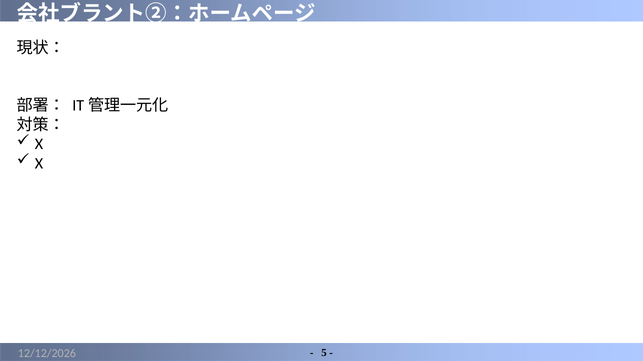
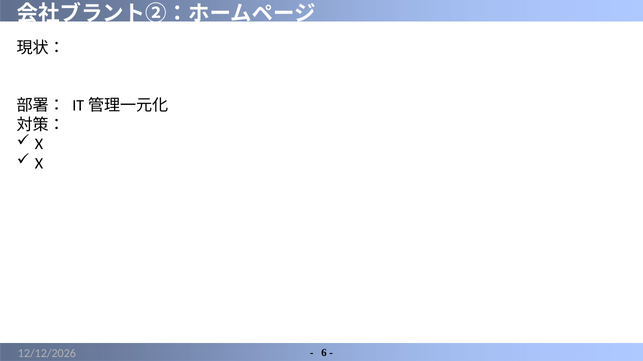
5: 5 -> 6 (324, 353)
